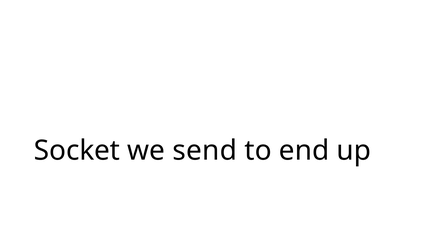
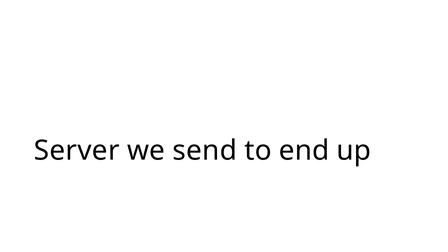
Socket: Socket -> Server (77, 151)
